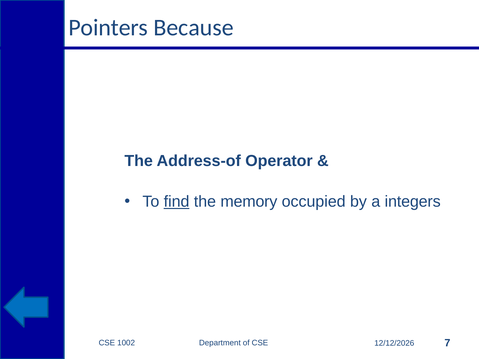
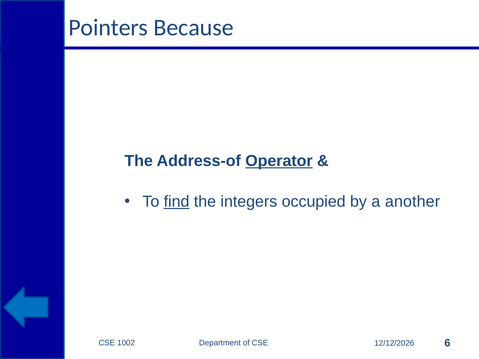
Operator underline: none -> present (279, 161)
memory: memory -> integers (249, 202)
integers: integers -> another (413, 202)
7: 7 -> 6 (447, 343)
